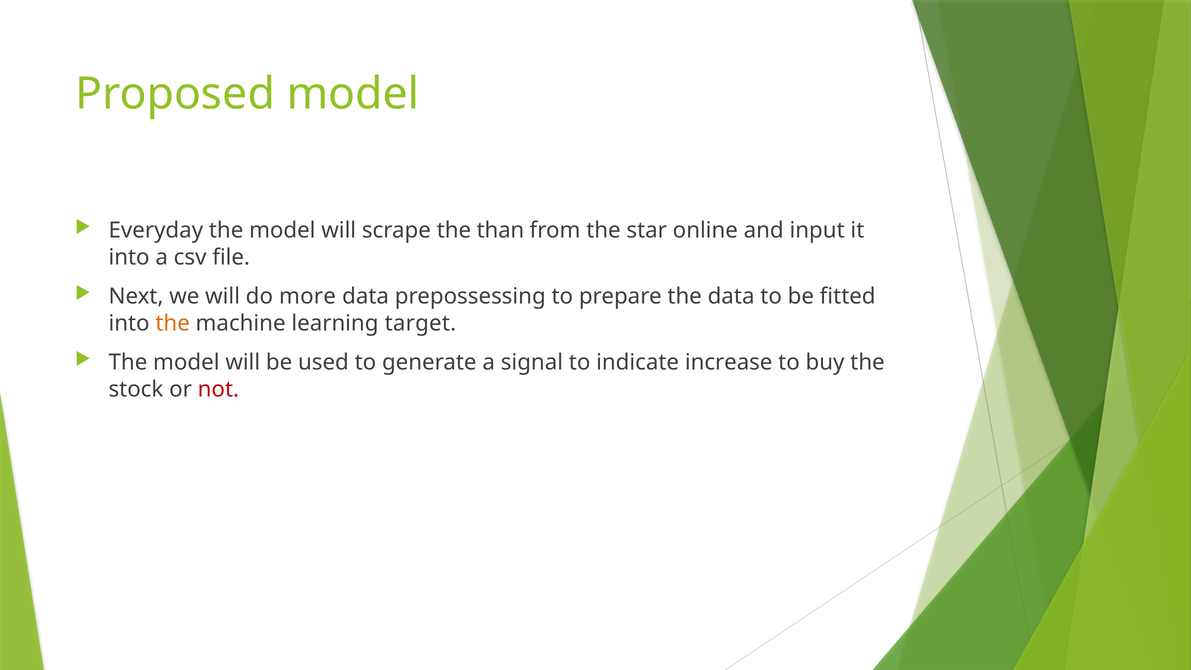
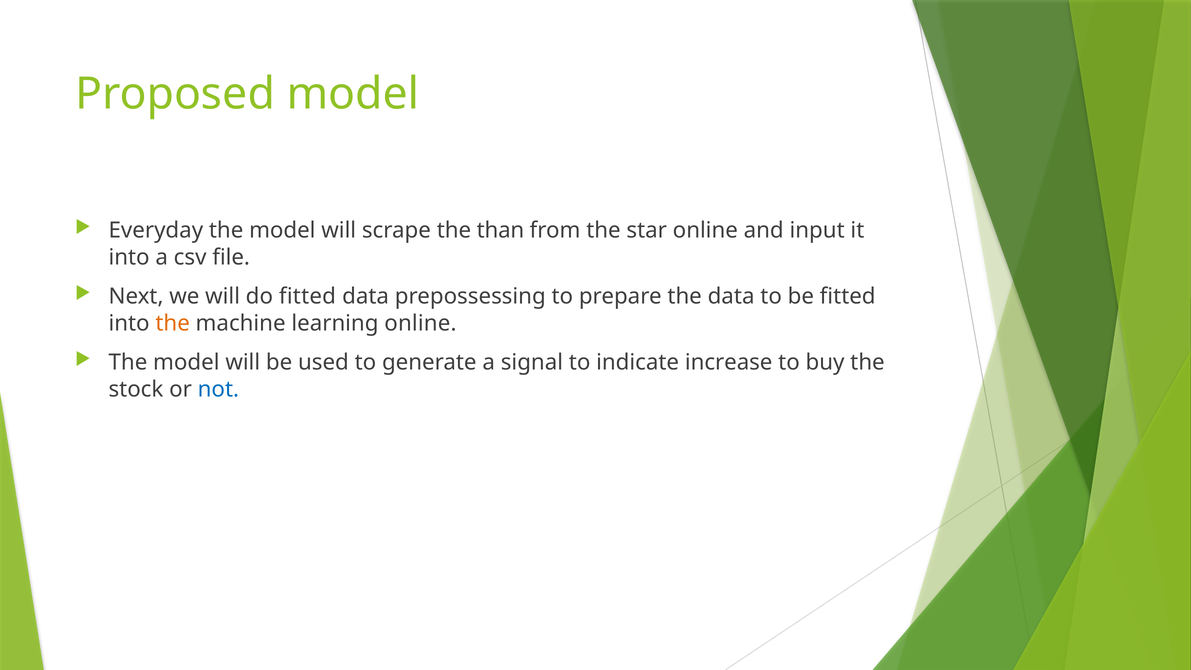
do more: more -> fitted (307, 297)
learning target: target -> online (420, 323)
not colour: red -> blue (218, 389)
